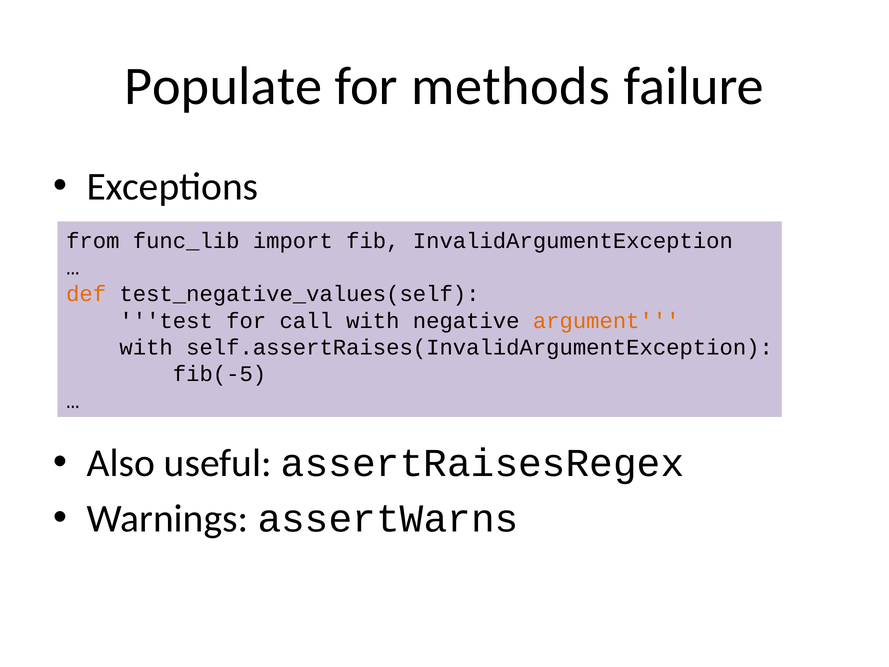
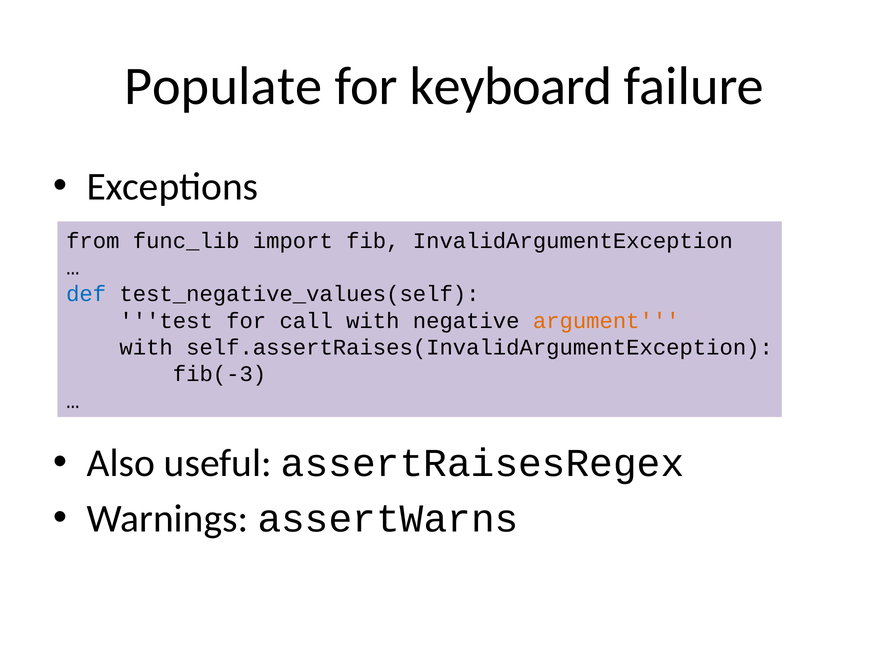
methods: methods -> keyboard (511, 86)
def colour: orange -> blue (86, 294)
fib(-5: fib(-5 -> fib(-3 (220, 374)
